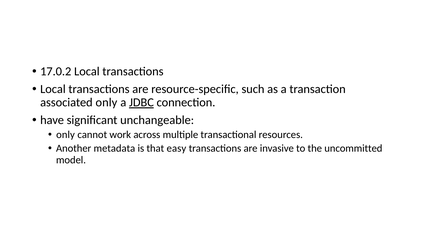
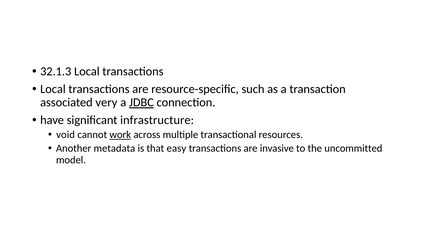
17.0.2: 17.0.2 -> 32.1.3 (56, 71)
associated only: only -> very (106, 103)
unchangeable: unchangeable -> infrastructure (157, 120)
only: only -> void (66, 135)
work underline: none -> present (120, 135)
